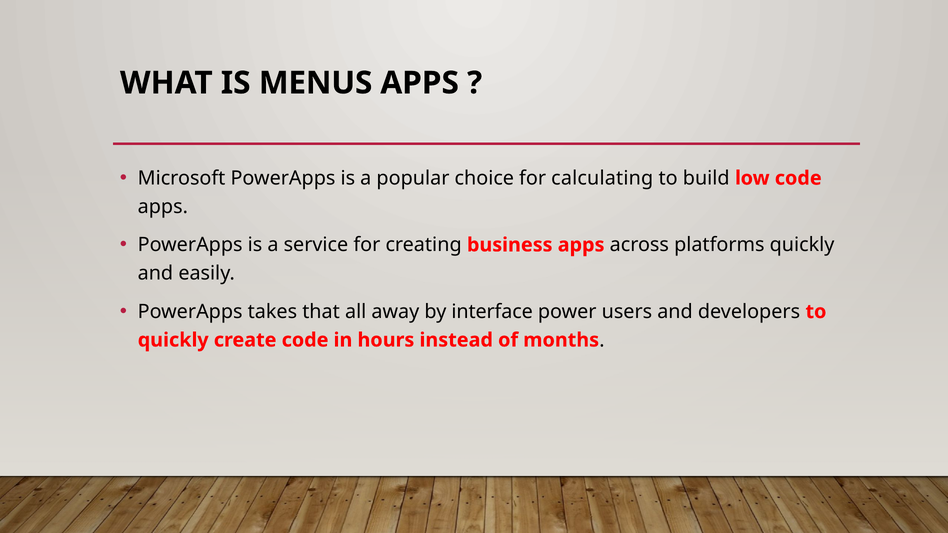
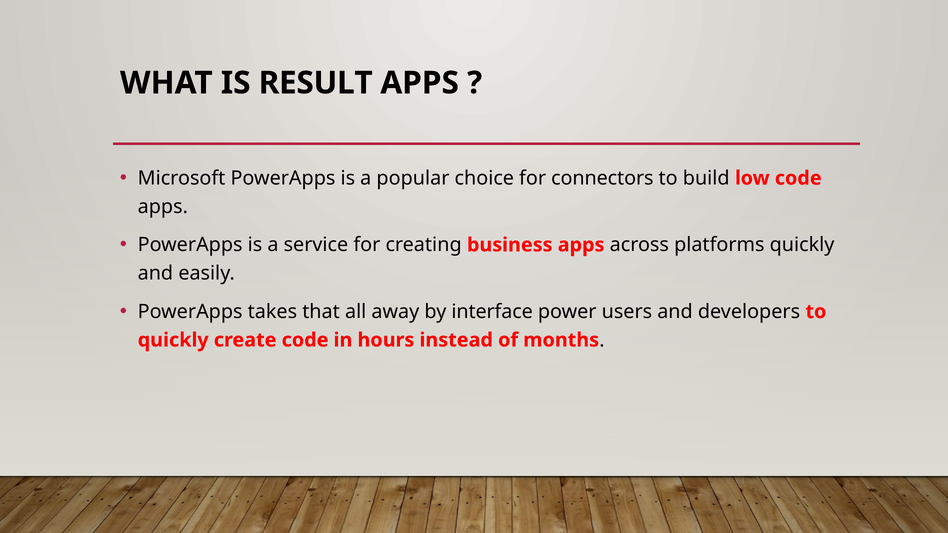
MENUS: MENUS -> RESULT (316, 83)
calculating: calculating -> connectors (602, 178)
